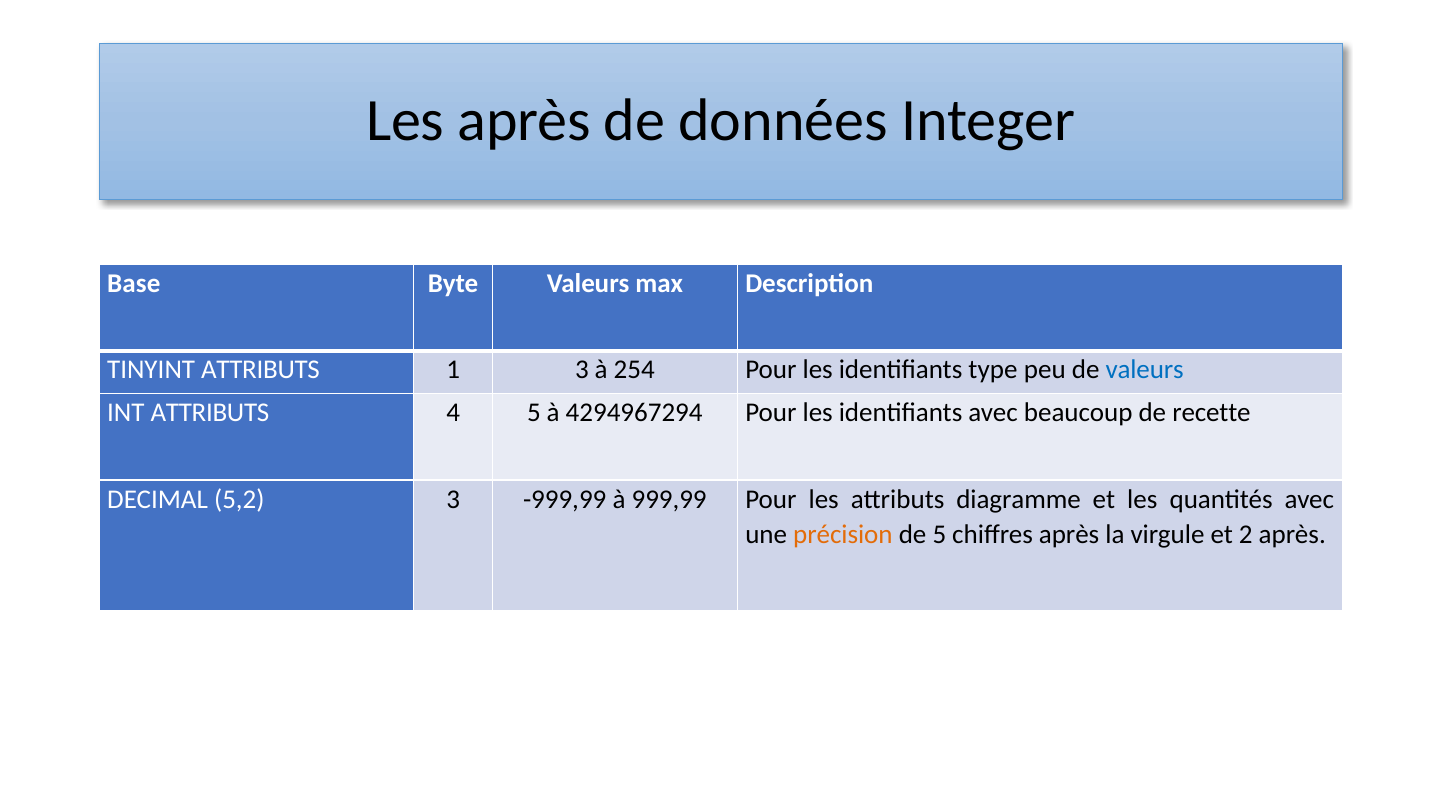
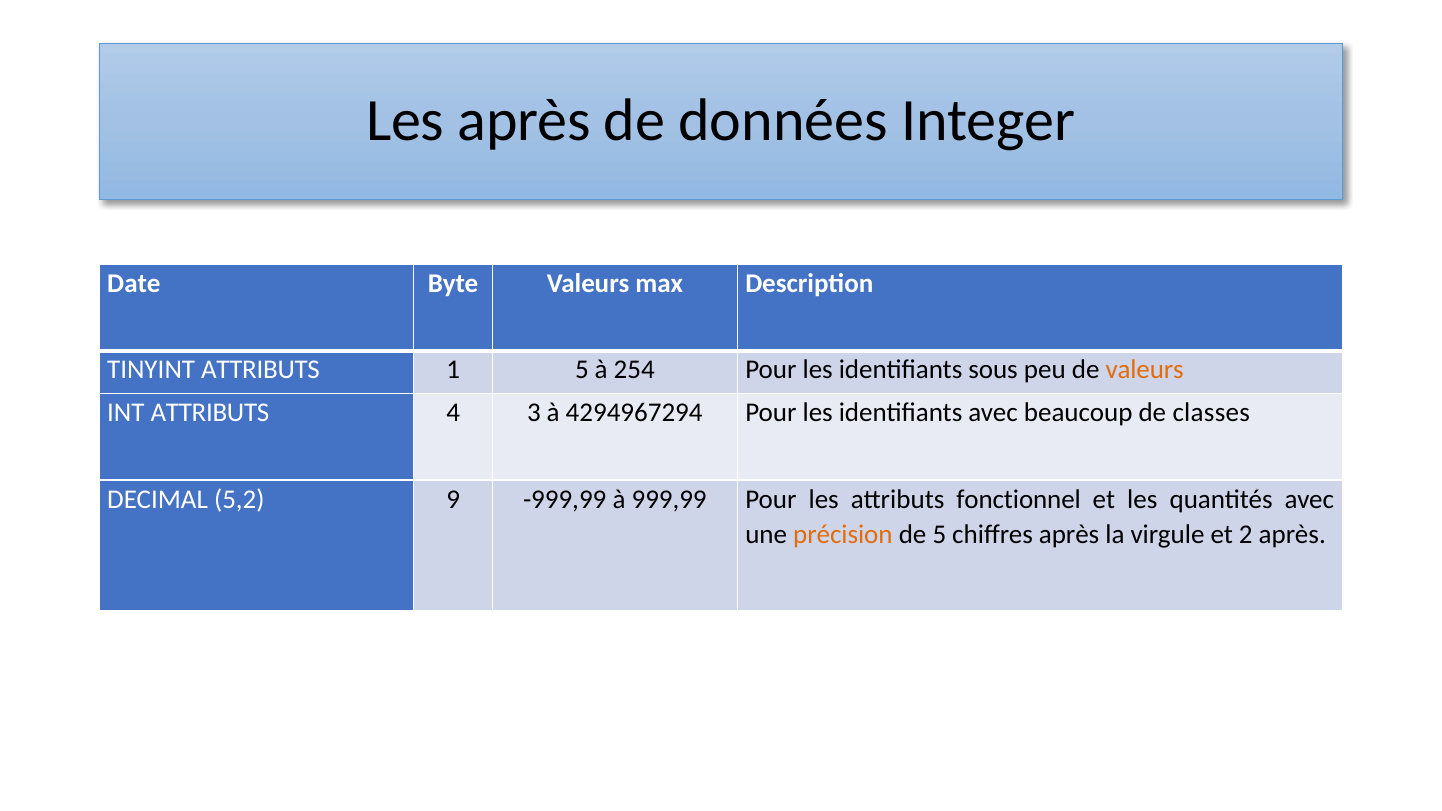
Base: Base -> Date (134, 283)
1 3: 3 -> 5 (582, 370)
type: type -> sous (993, 370)
valeurs colour: blue -> orange (1145, 370)
4 5: 5 -> 3 (534, 412)
recette: recette -> classes (1211, 412)
5,2 3: 3 -> 9 (453, 499)
diagramme: diagramme -> fonctionnel (1019, 499)
